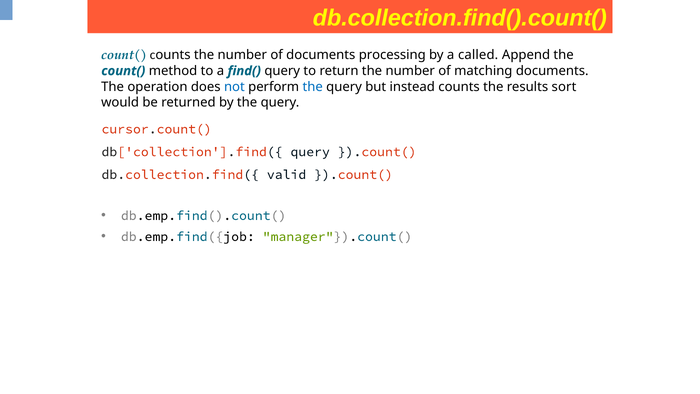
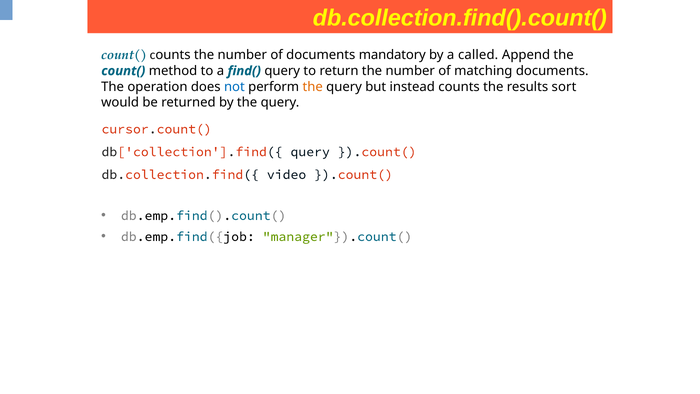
processing: processing -> mandatory (392, 55)
the colour: blue -> orange (313, 87)
valid: valid -> video (287, 174)
